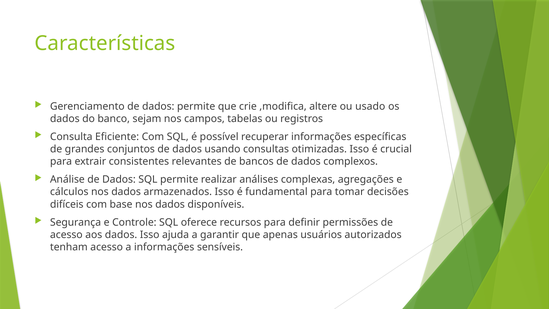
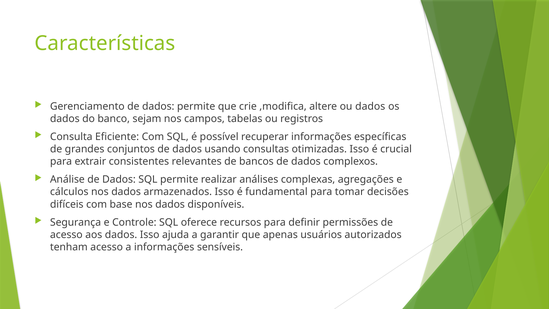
ou usado: usado -> dados (370, 106)
